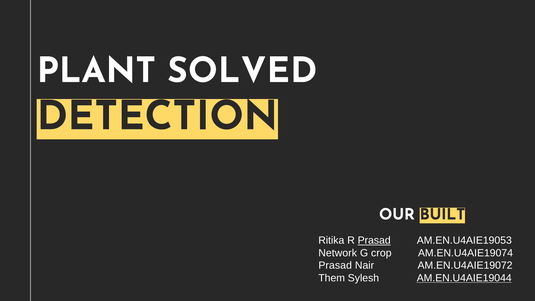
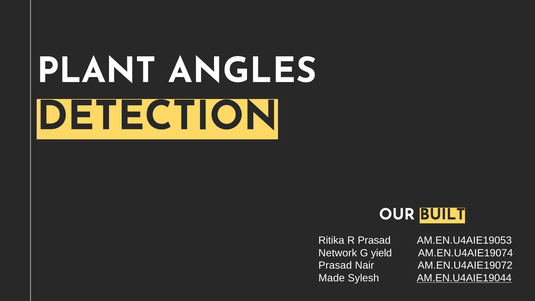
SOLVED: SOLVED -> ANGLES (242, 71)
Prasad underline: present -> none (374, 241)
crop: crop -> yield (381, 253)
Them: Them -> Made (332, 278)
